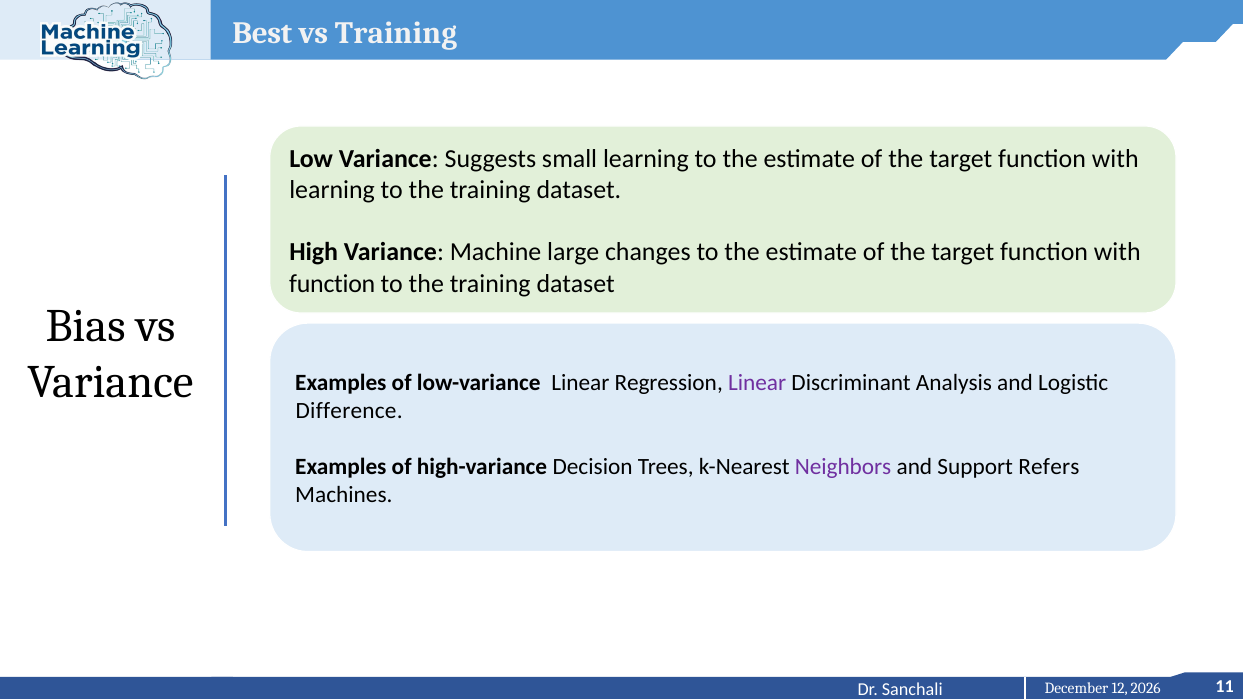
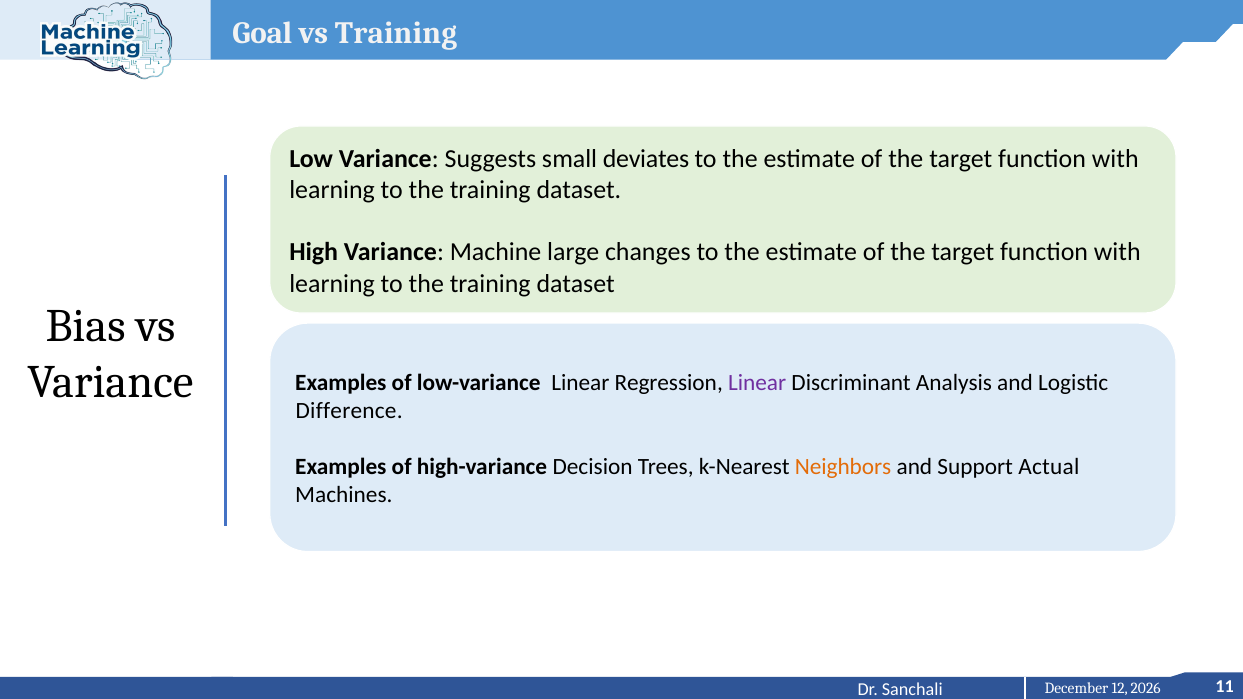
Best: Best -> Goal (262, 33)
small learning: learning -> deviates (646, 159)
function: function -> learning (332, 284)
Neighbors colour: purple -> orange (843, 467)
Refers: Refers -> Actual (1049, 467)
